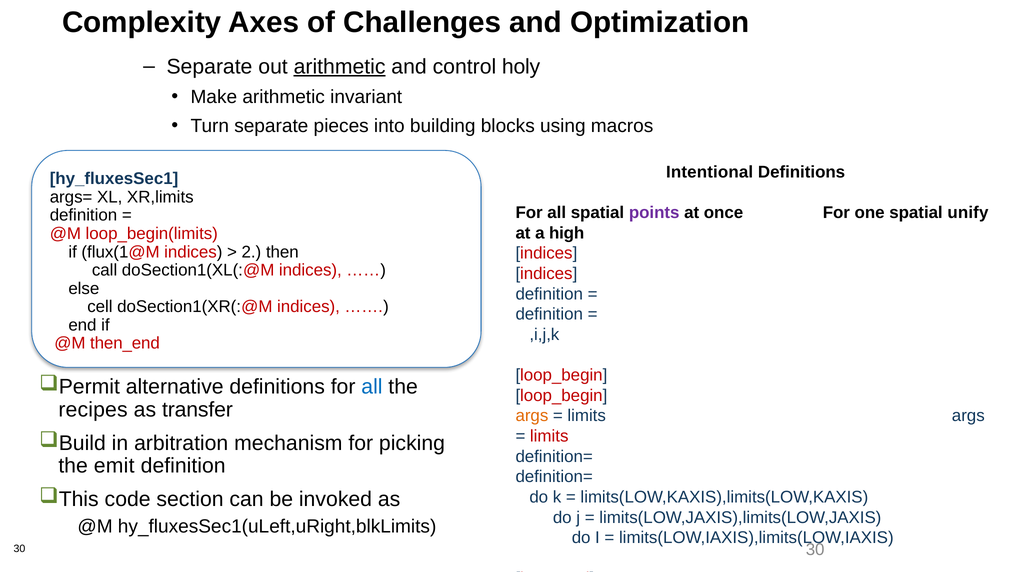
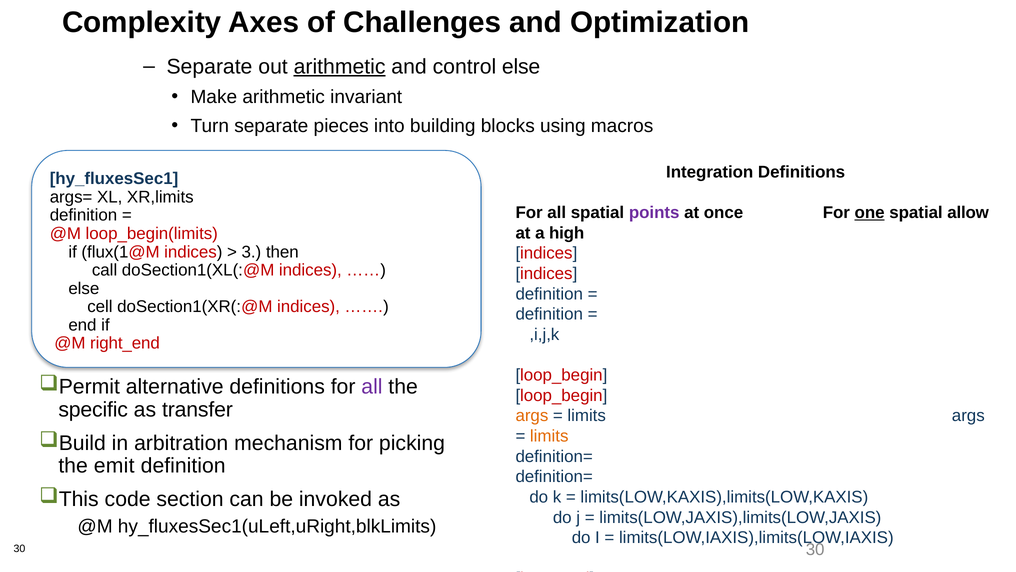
control holy: holy -> else (521, 67)
Intentional: Intentional -> Integration (710, 172)
one underline: none -> present (870, 212)
unify: unify -> allow (968, 212)
2: 2 -> 3 (251, 252)
then_end: then_end -> right_end (125, 343)
all colour: blue -> purple (372, 386)
recipes: recipes -> specific (93, 409)
limits colour: red -> orange (549, 436)
